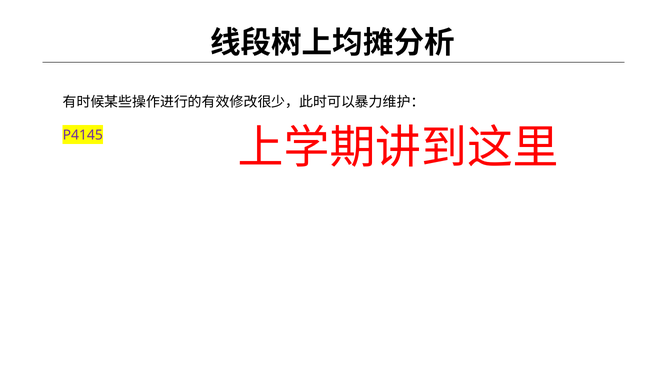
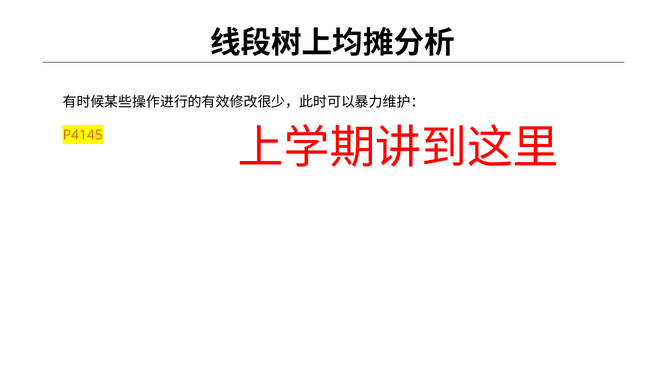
P4145 colour: purple -> orange (83, 135)
